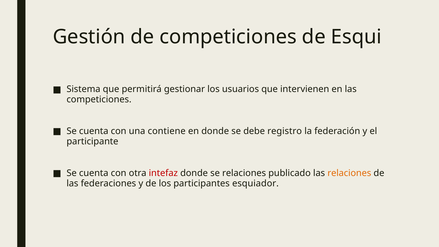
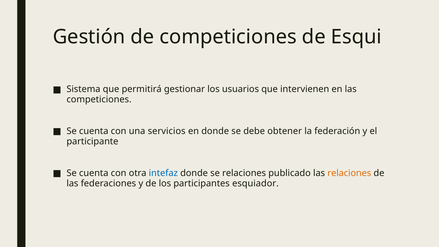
contiene: contiene -> servicios (167, 131)
registro: registro -> obtener (285, 131)
intefaz colour: red -> blue (163, 173)
